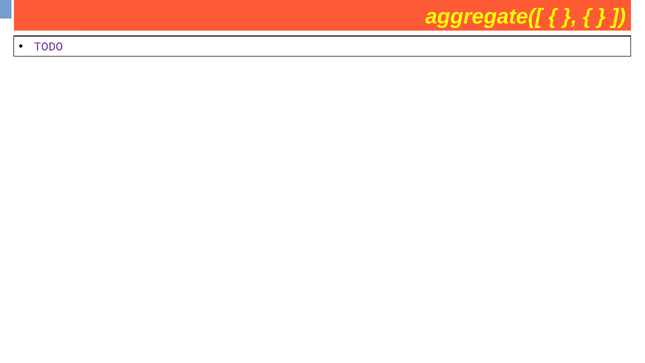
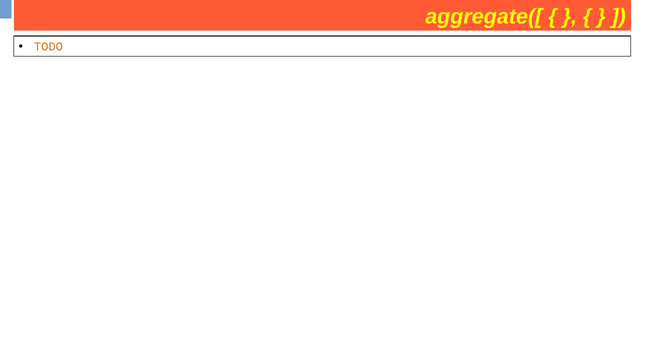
TODO colour: purple -> orange (48, 46)
